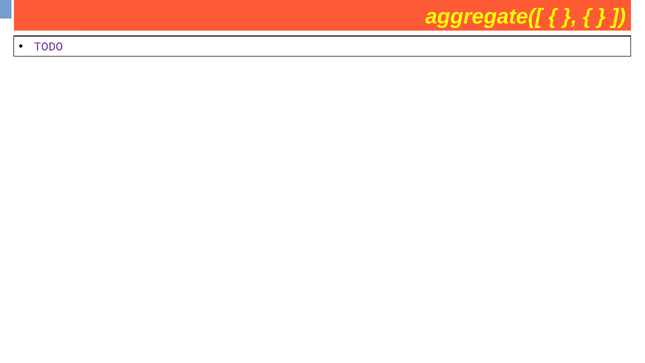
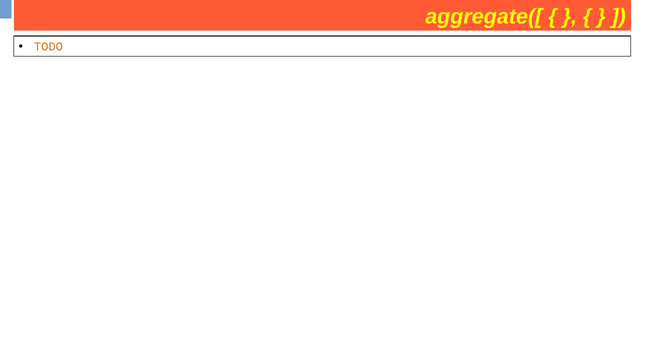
TODO colour: purple -> orange (48, 46)
